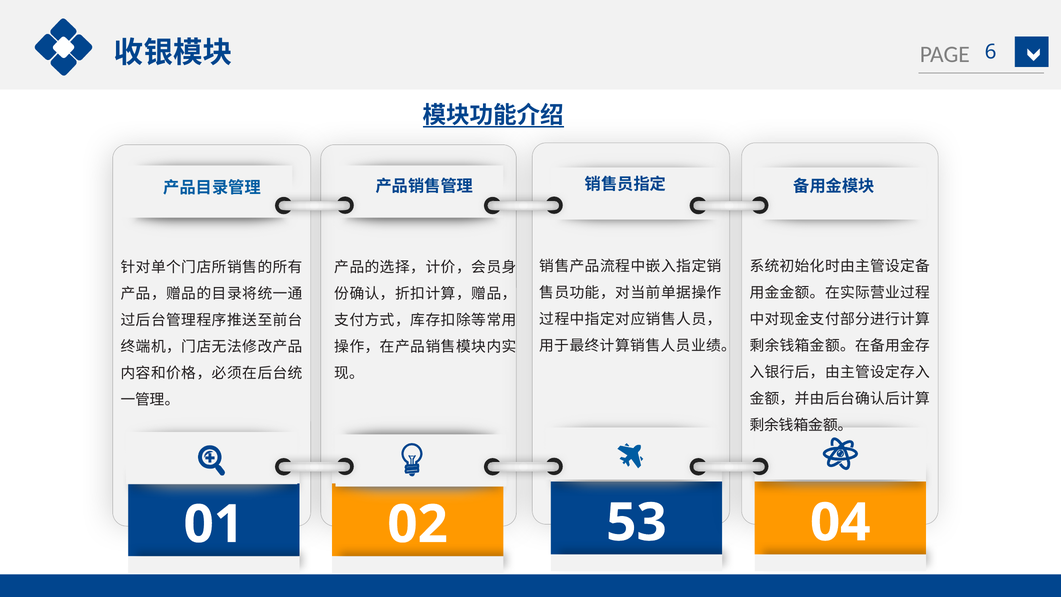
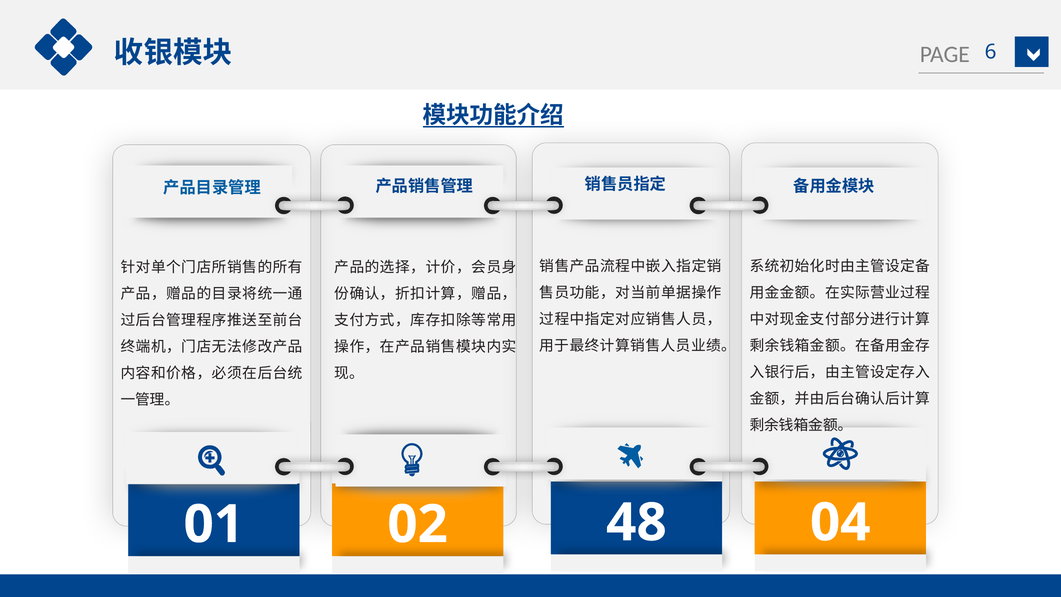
53: 53 -> 48 (636, 523)
